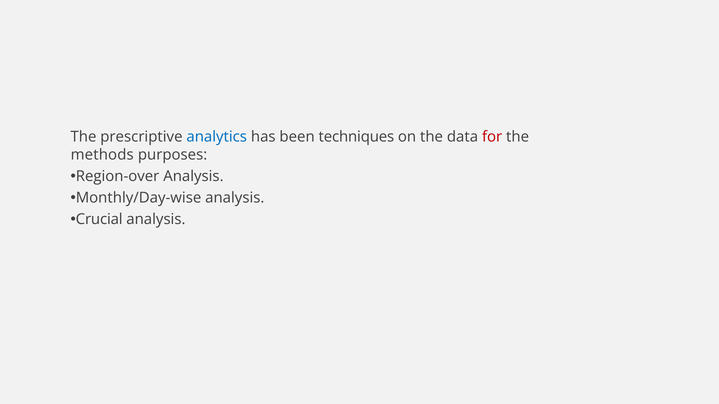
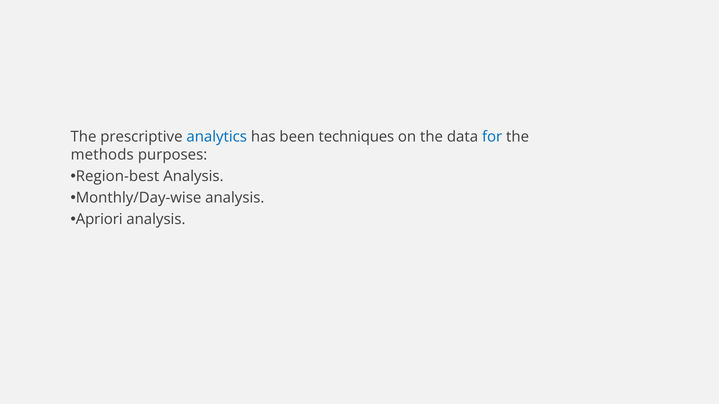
for colour: red -> blue (492, 137)
Region-over: Region-over -> Region-best (118, 177)
Crucial: Crucial -> Apriori (99, 220)
